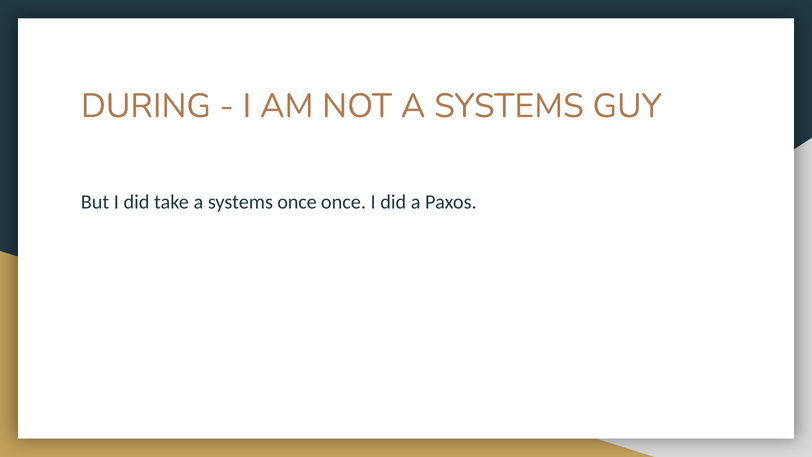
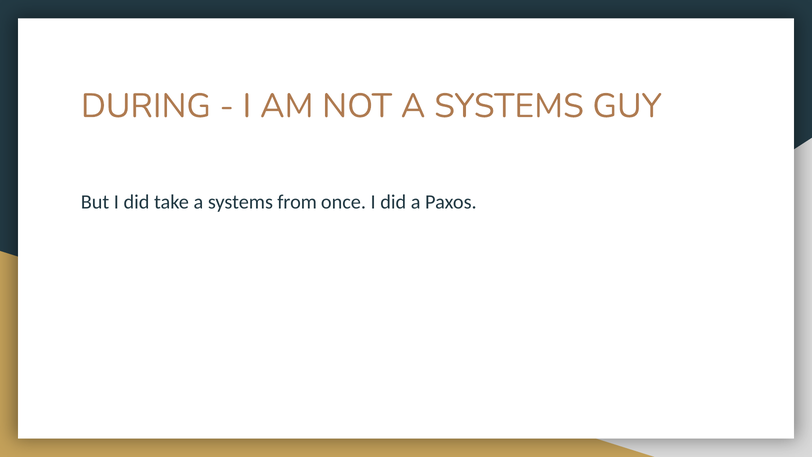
systems once: once -> from (297, 202)
